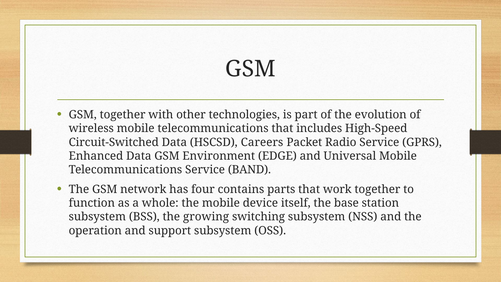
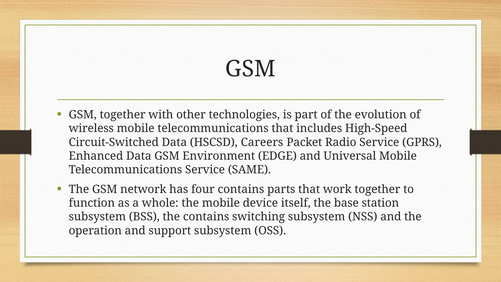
BAND: BAND -> SAME (249, 170)
the growing: growing -> contains (206, 217)
